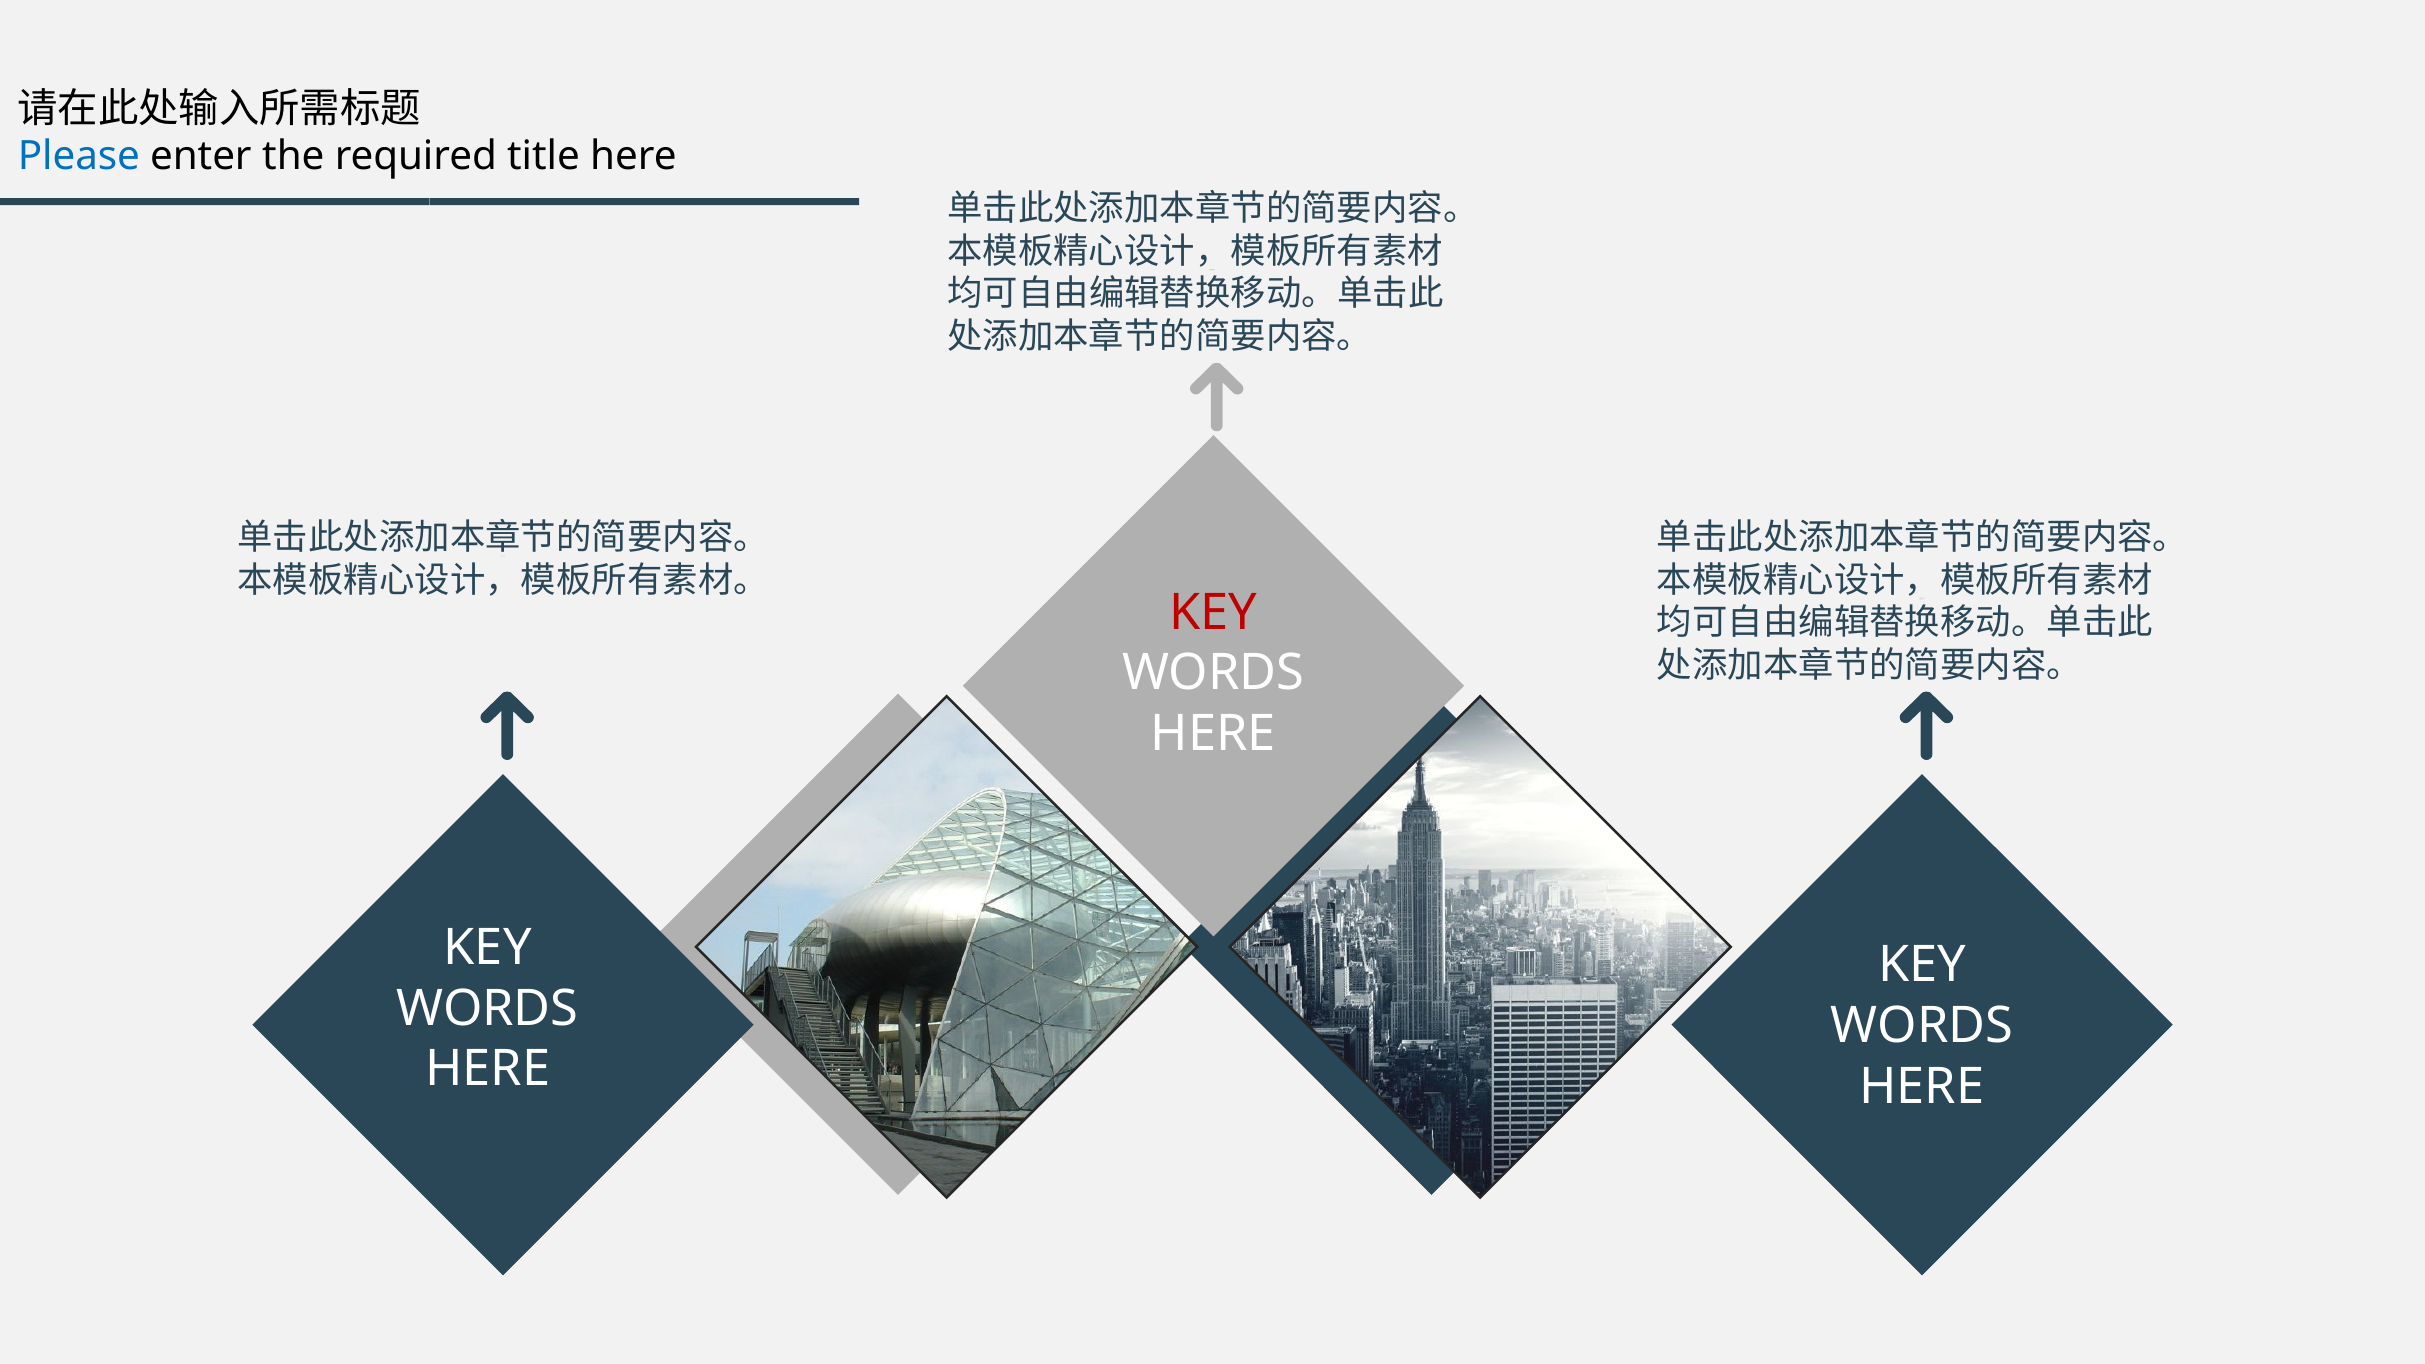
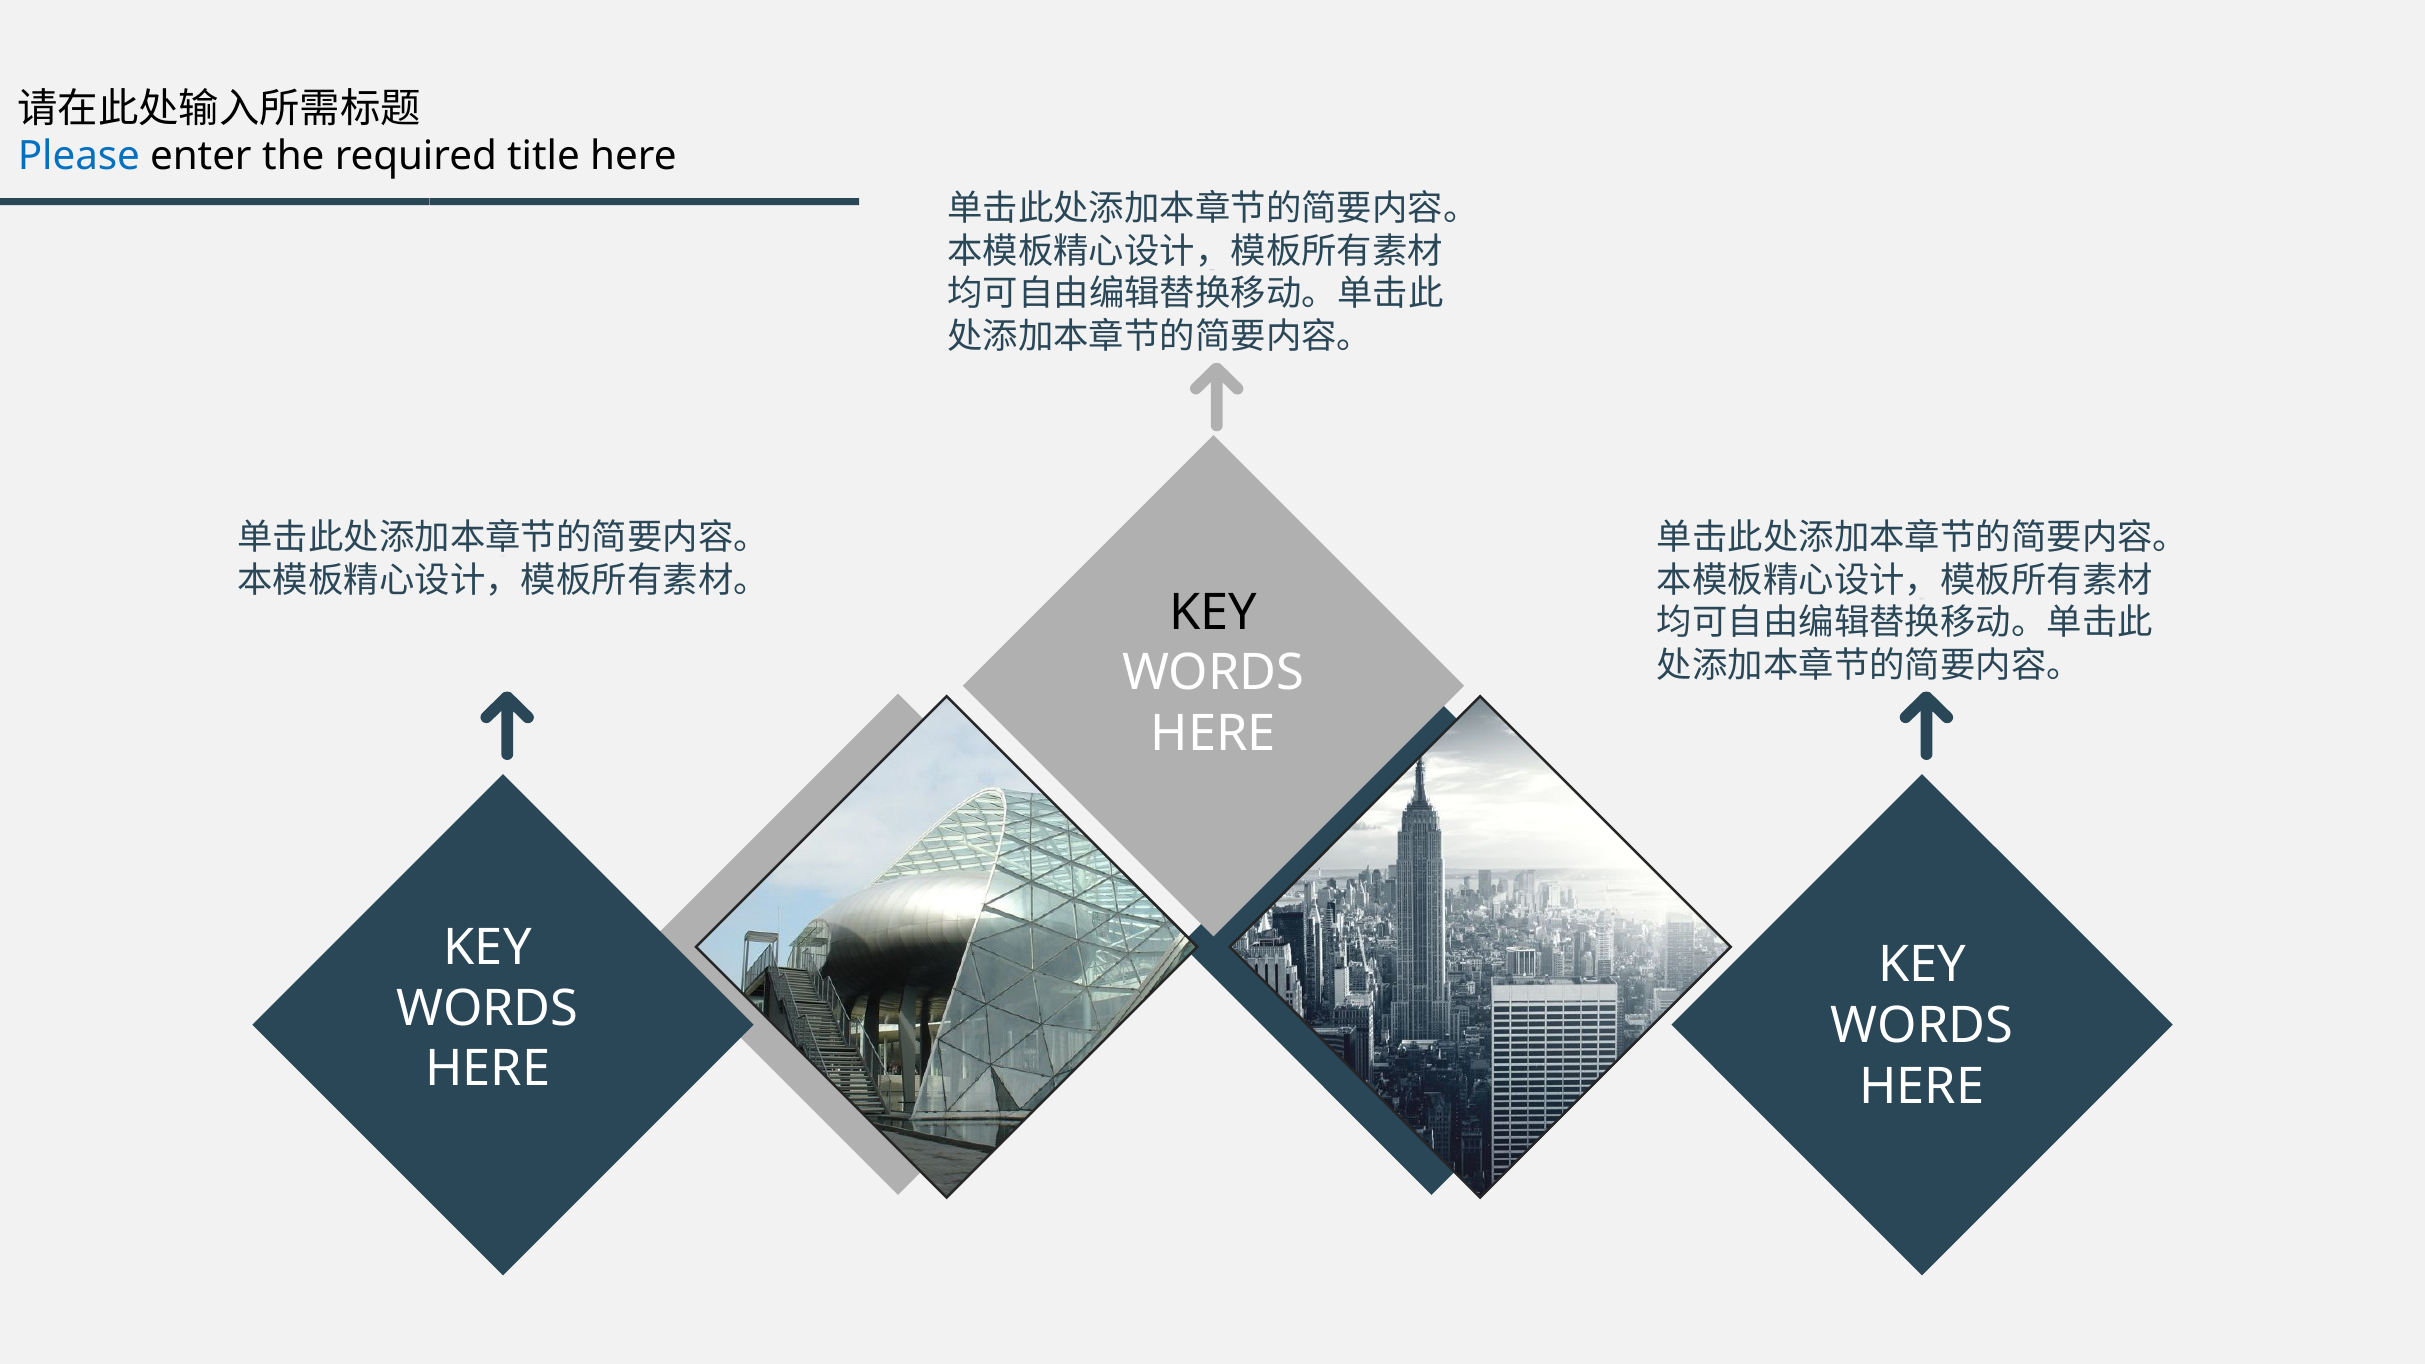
KEY colour: red -> black (1214, 613)
